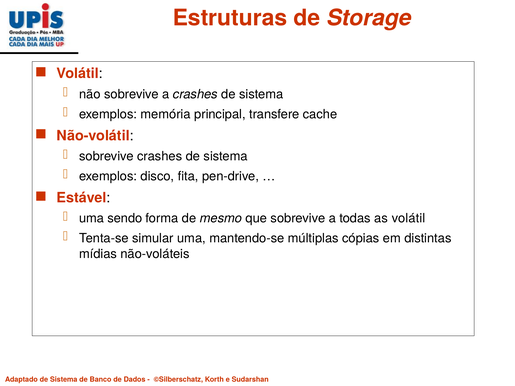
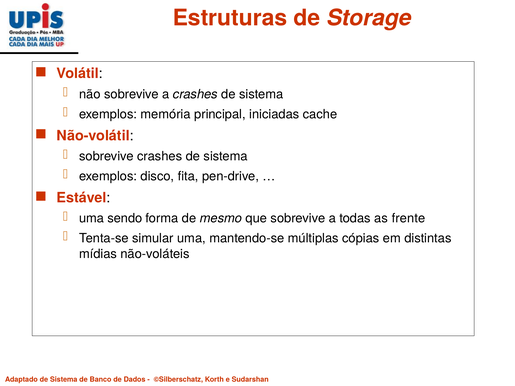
transfere: transfere -> iniciadas (274, 114)
as volátil: volátil -> frente (409, 219)
